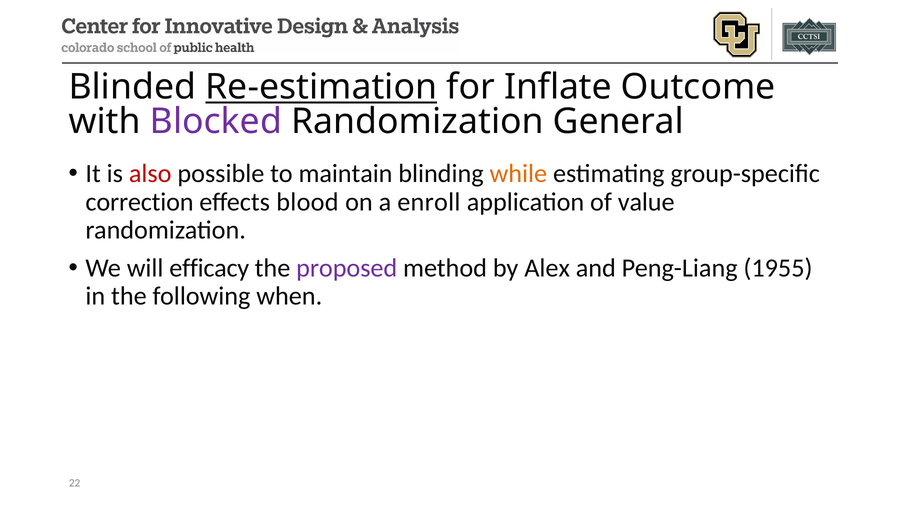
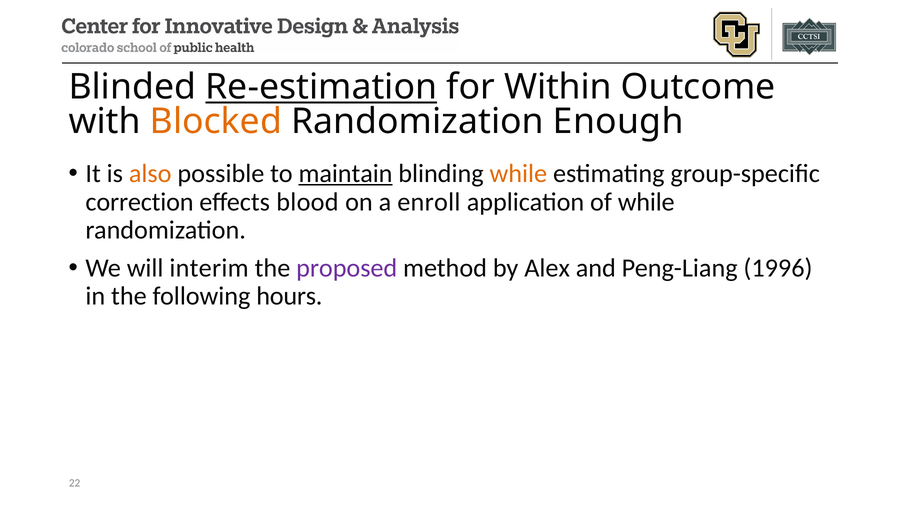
Inflate: Inflate -> Within (558, 87)
Blocked colour: purple -> orange (216, 122)
General: General -> Enough (618, 122)
also colour: red -> orange (150, 174)
maintain underline: none -> present (346, 174)
of value: value -> while (646, 202)
efficacy: efficacy -> interim (209, 268)
1955: 1955 -> 1996 (778, 268)
when: when -> hours (289, 296)
